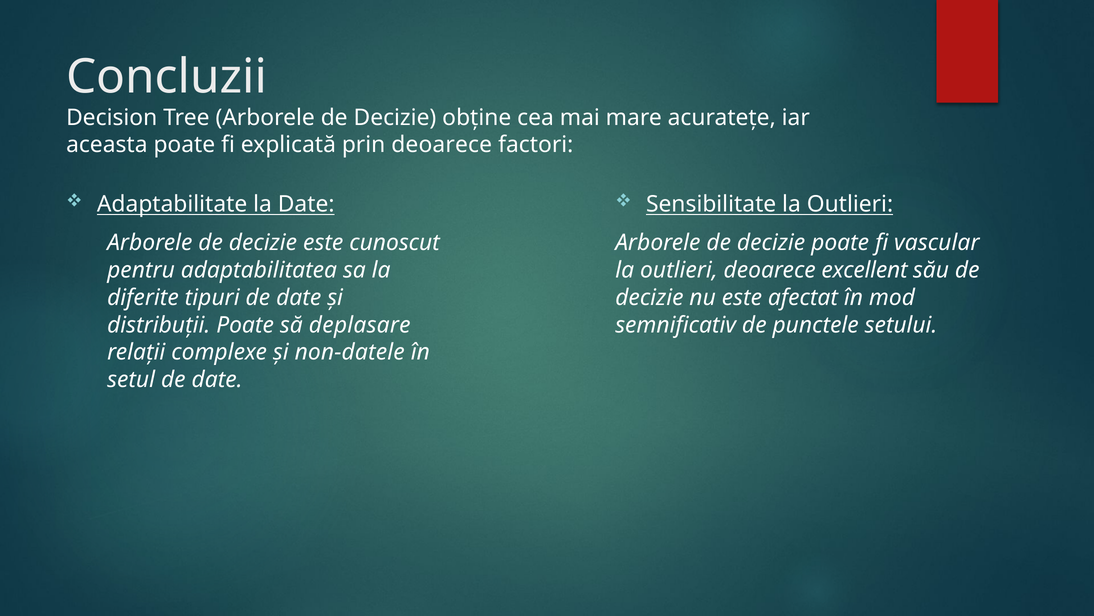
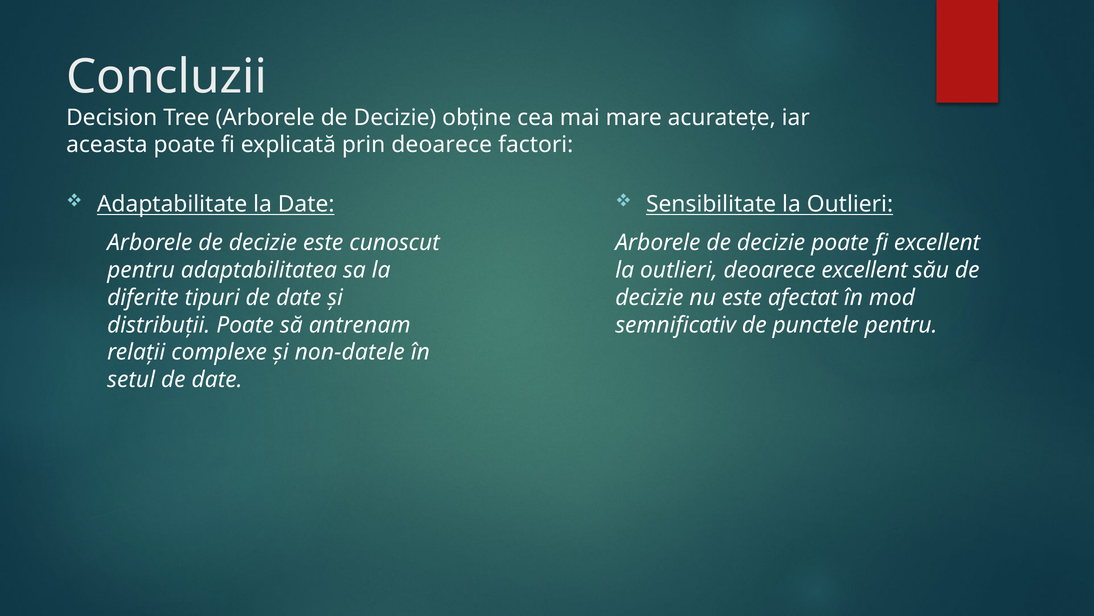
fi vascular: vascular -> excellent (937, 243)
deplasare: deplasare -> antrenam (360, 325)
punctele setului: setului -> pentru (901, 325)
